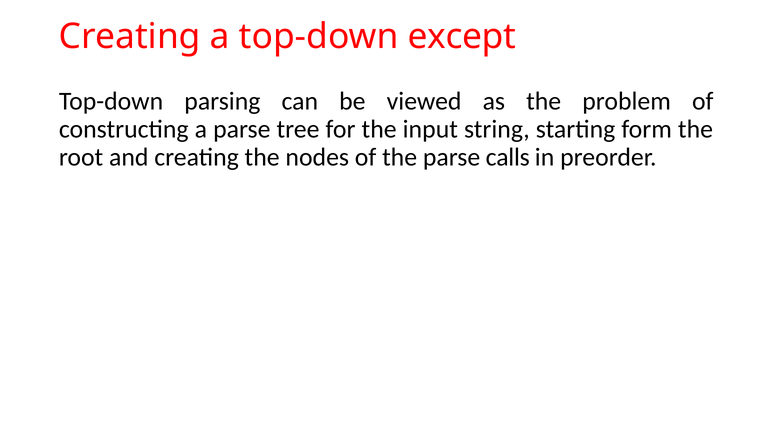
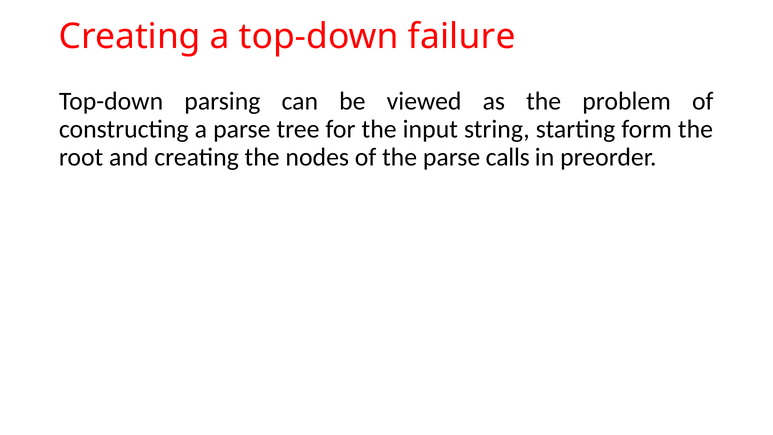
except: except -> failure (462, 37)
